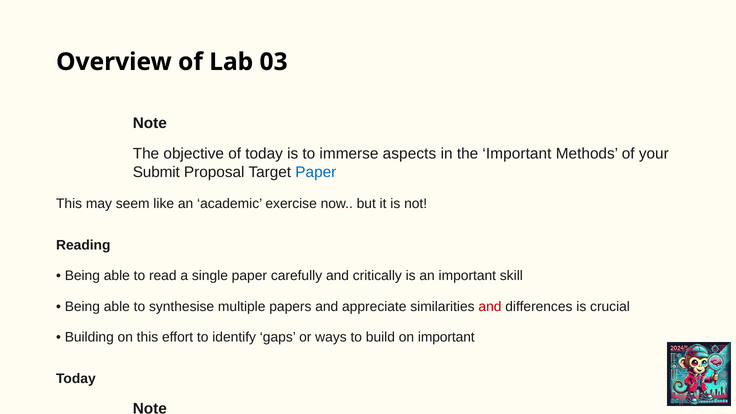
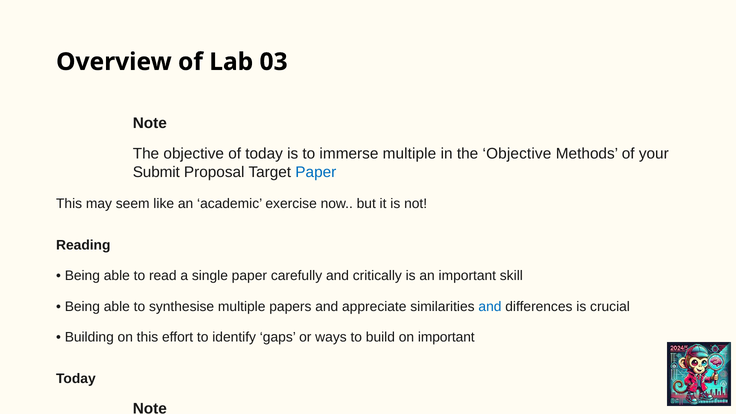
immerse aspects: aspects -> multiple (409, 154)
in the Important: Important -> Objective (517, 154)
and colour: red -> blue (490, 307)
